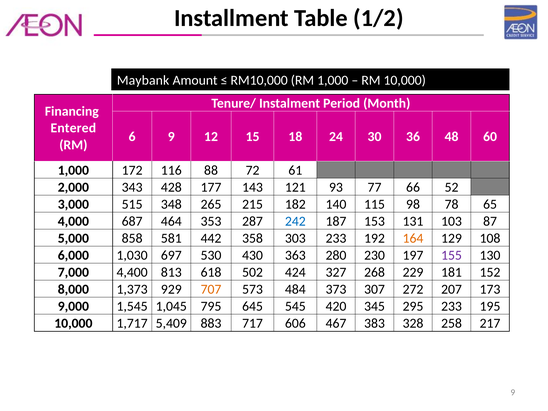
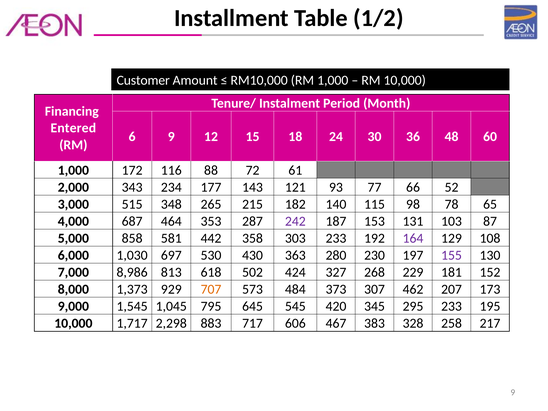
Maybank: Maybank -> Customer (143, 80)
428: 428 -> 234 (171, 187)
242 colour: blue -> purple (295, 221)
164 colour: orange -> purple (413, 238)
4,400: 4,400 -> 8,986 (132, 272)
272: 272 -> 462 (413, 289)
5,409: 5,409 -> 2,298 (171, 323)
